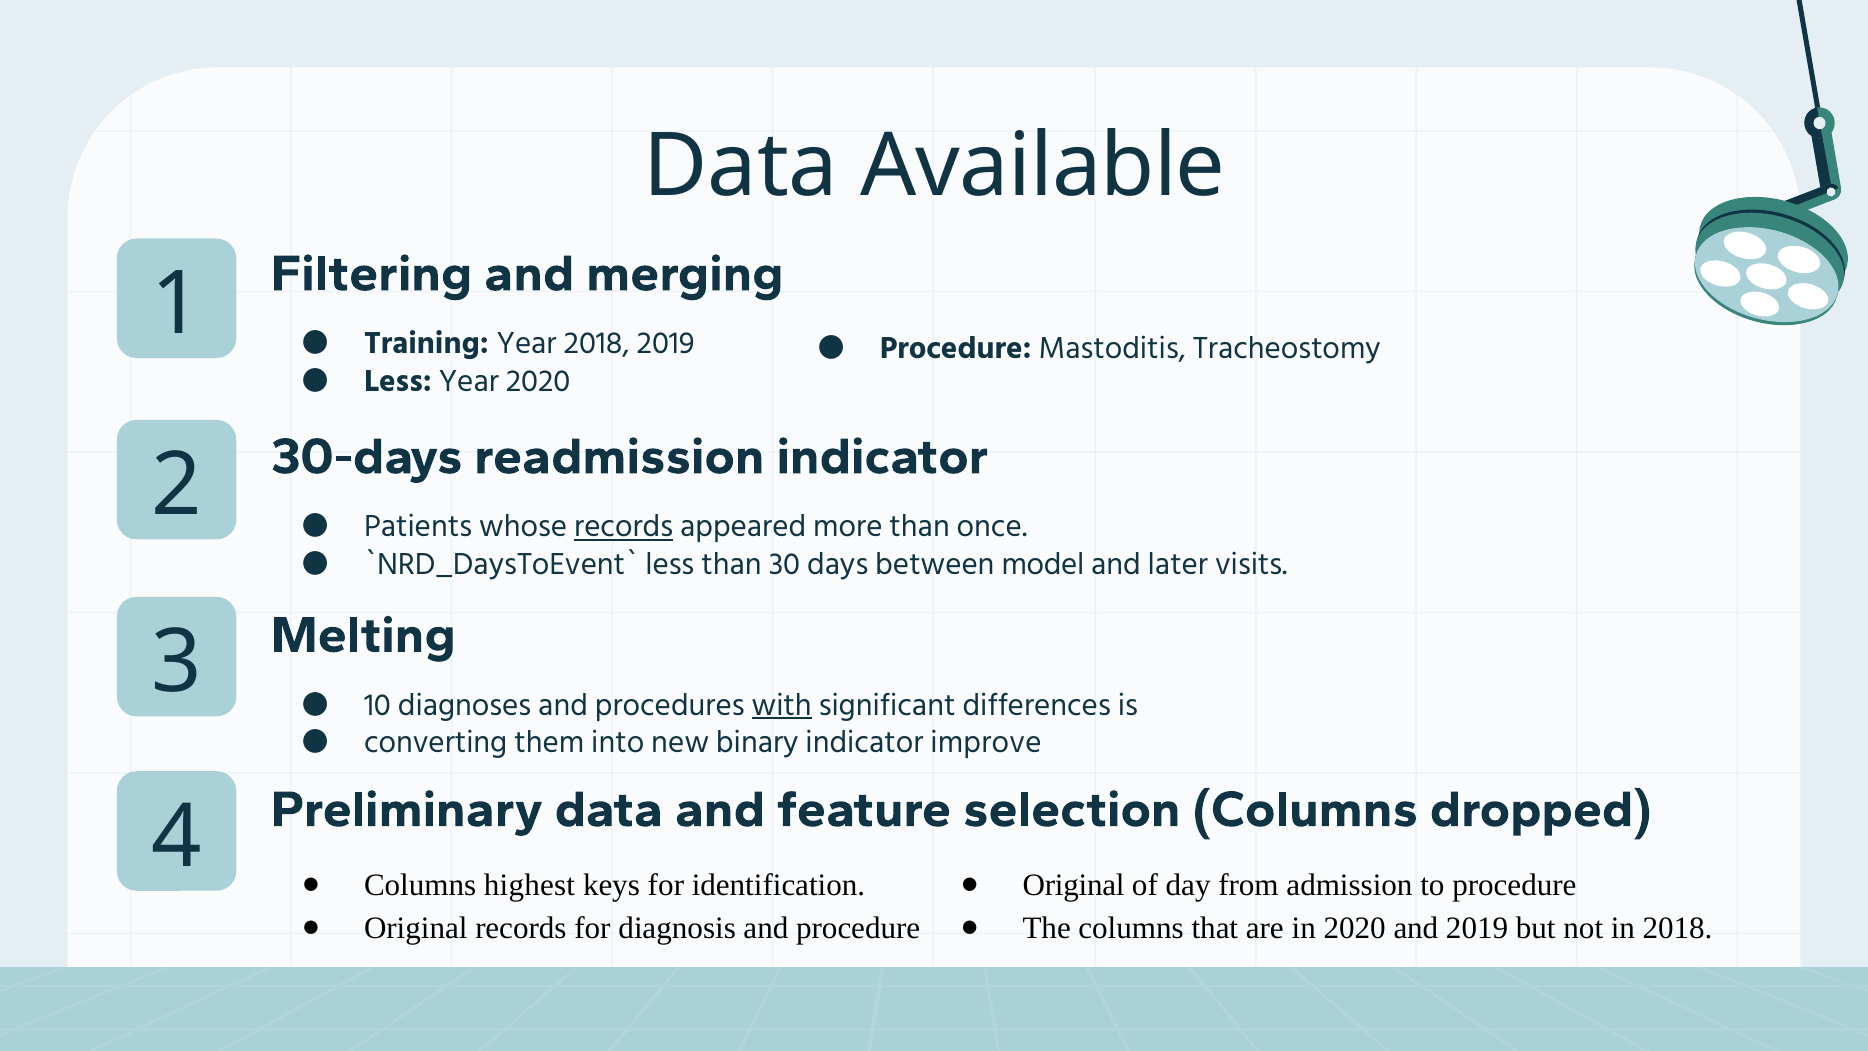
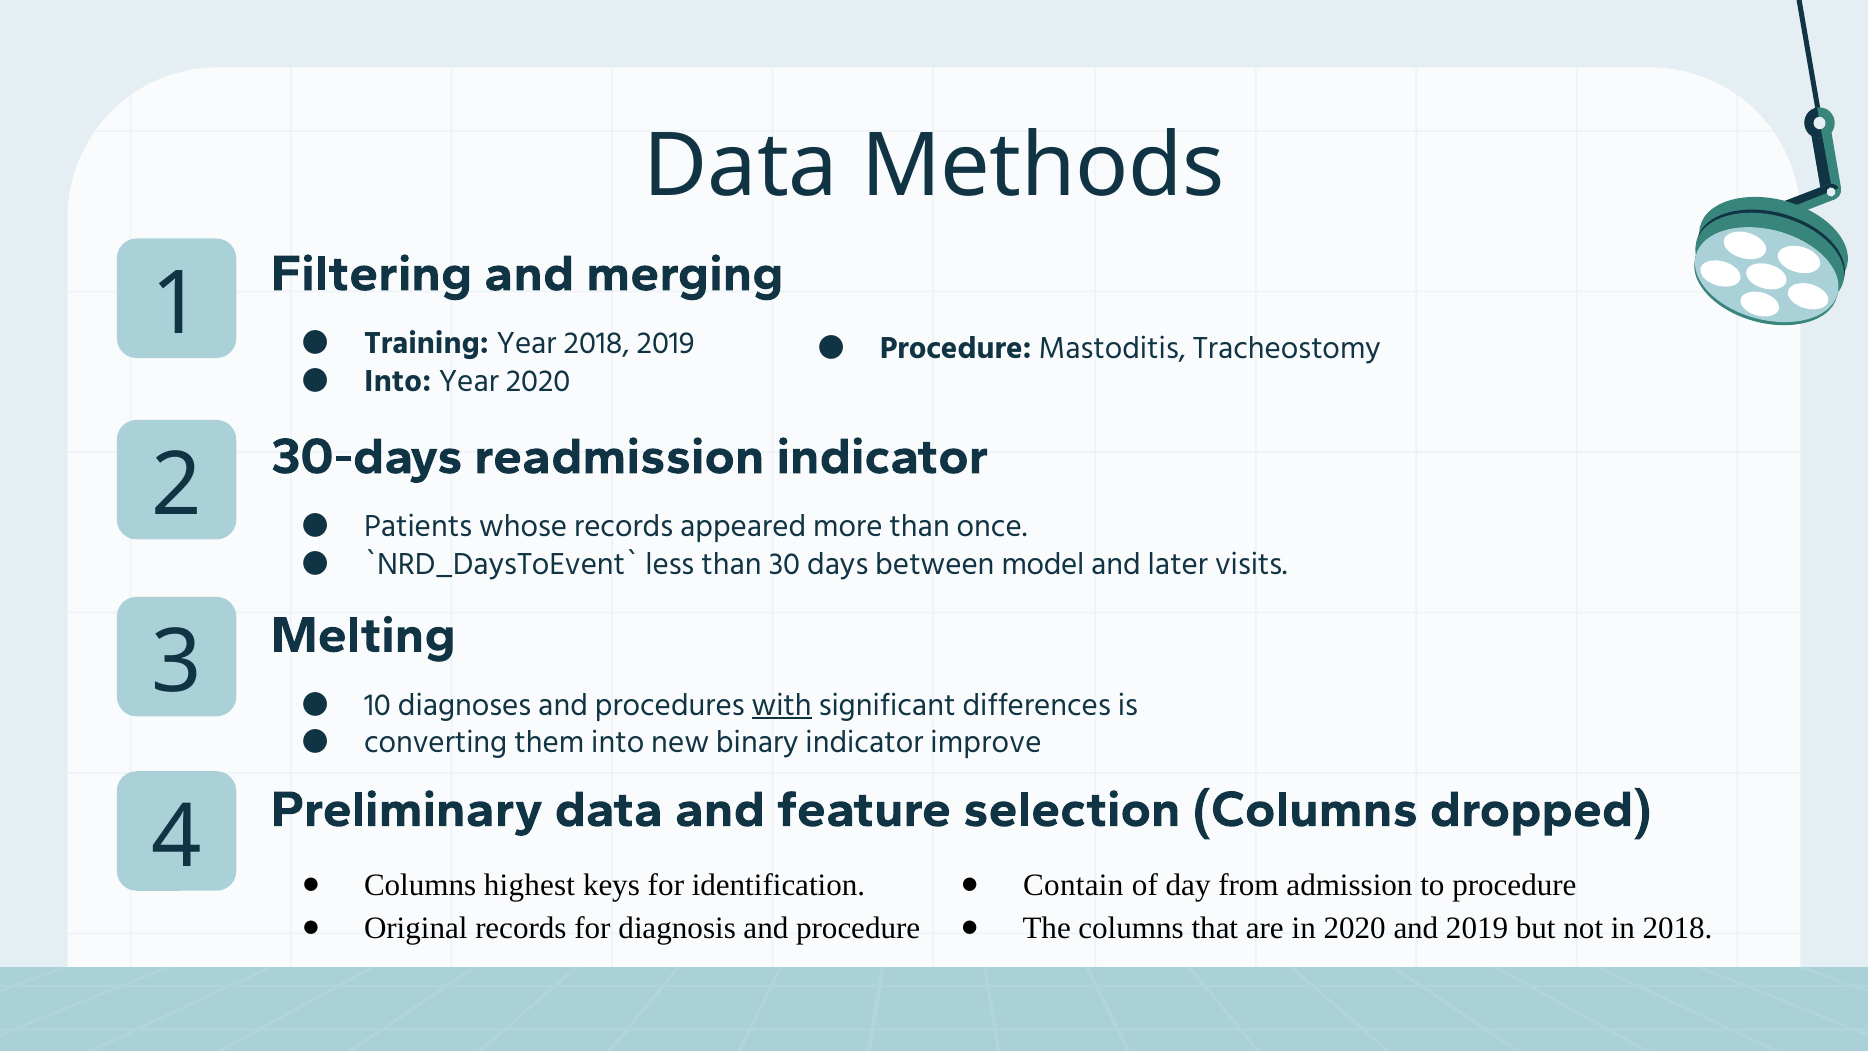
Available: Available -> Methods (1043, 166)
Less: Less -> Into (398, 381)
records underline: present -> none (624, 526)
Original: Original -> Contain (1073, 885)
